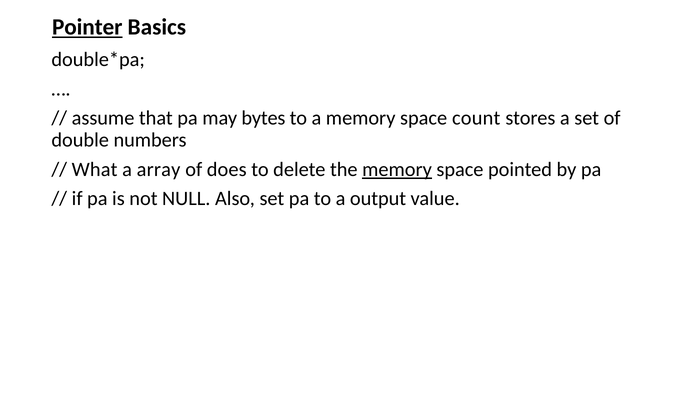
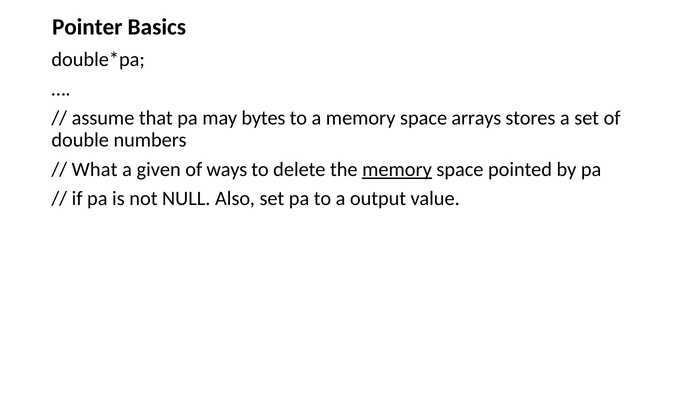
Pointer underline: present -> none (87, 27)
count: count -> arrays (476, 118)
array: array -> given (159, 169)
does: does -> ways (227, 169)
